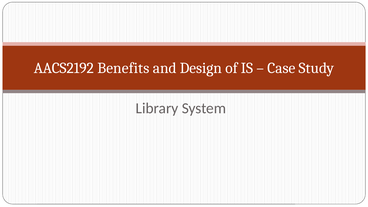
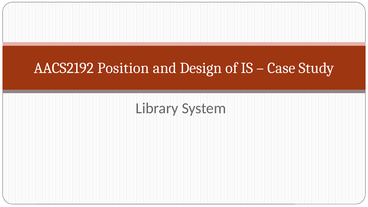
Benefits: Benefits -> Position (123, 68)
